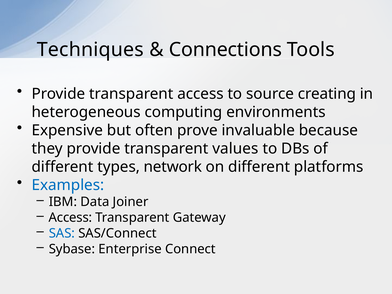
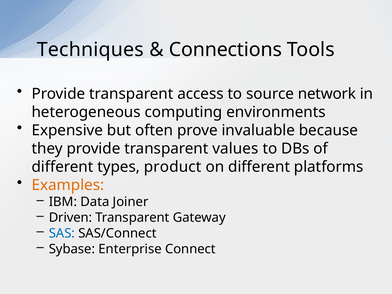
creating: creating -> network (327, 94)
network: network -> product (173, 167)
Examples colour: blue -> orange (68, 185)
Access: Access -> Driven (70, 218)
